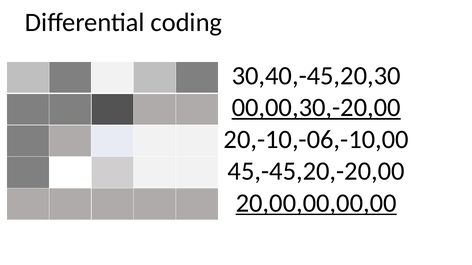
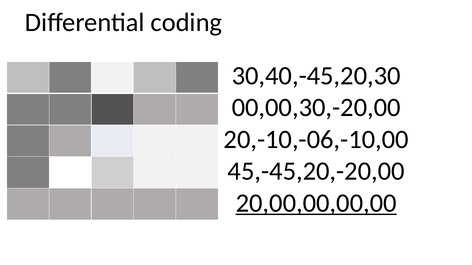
00,00,30,-20,00 underline: present -> none (316, 108)
